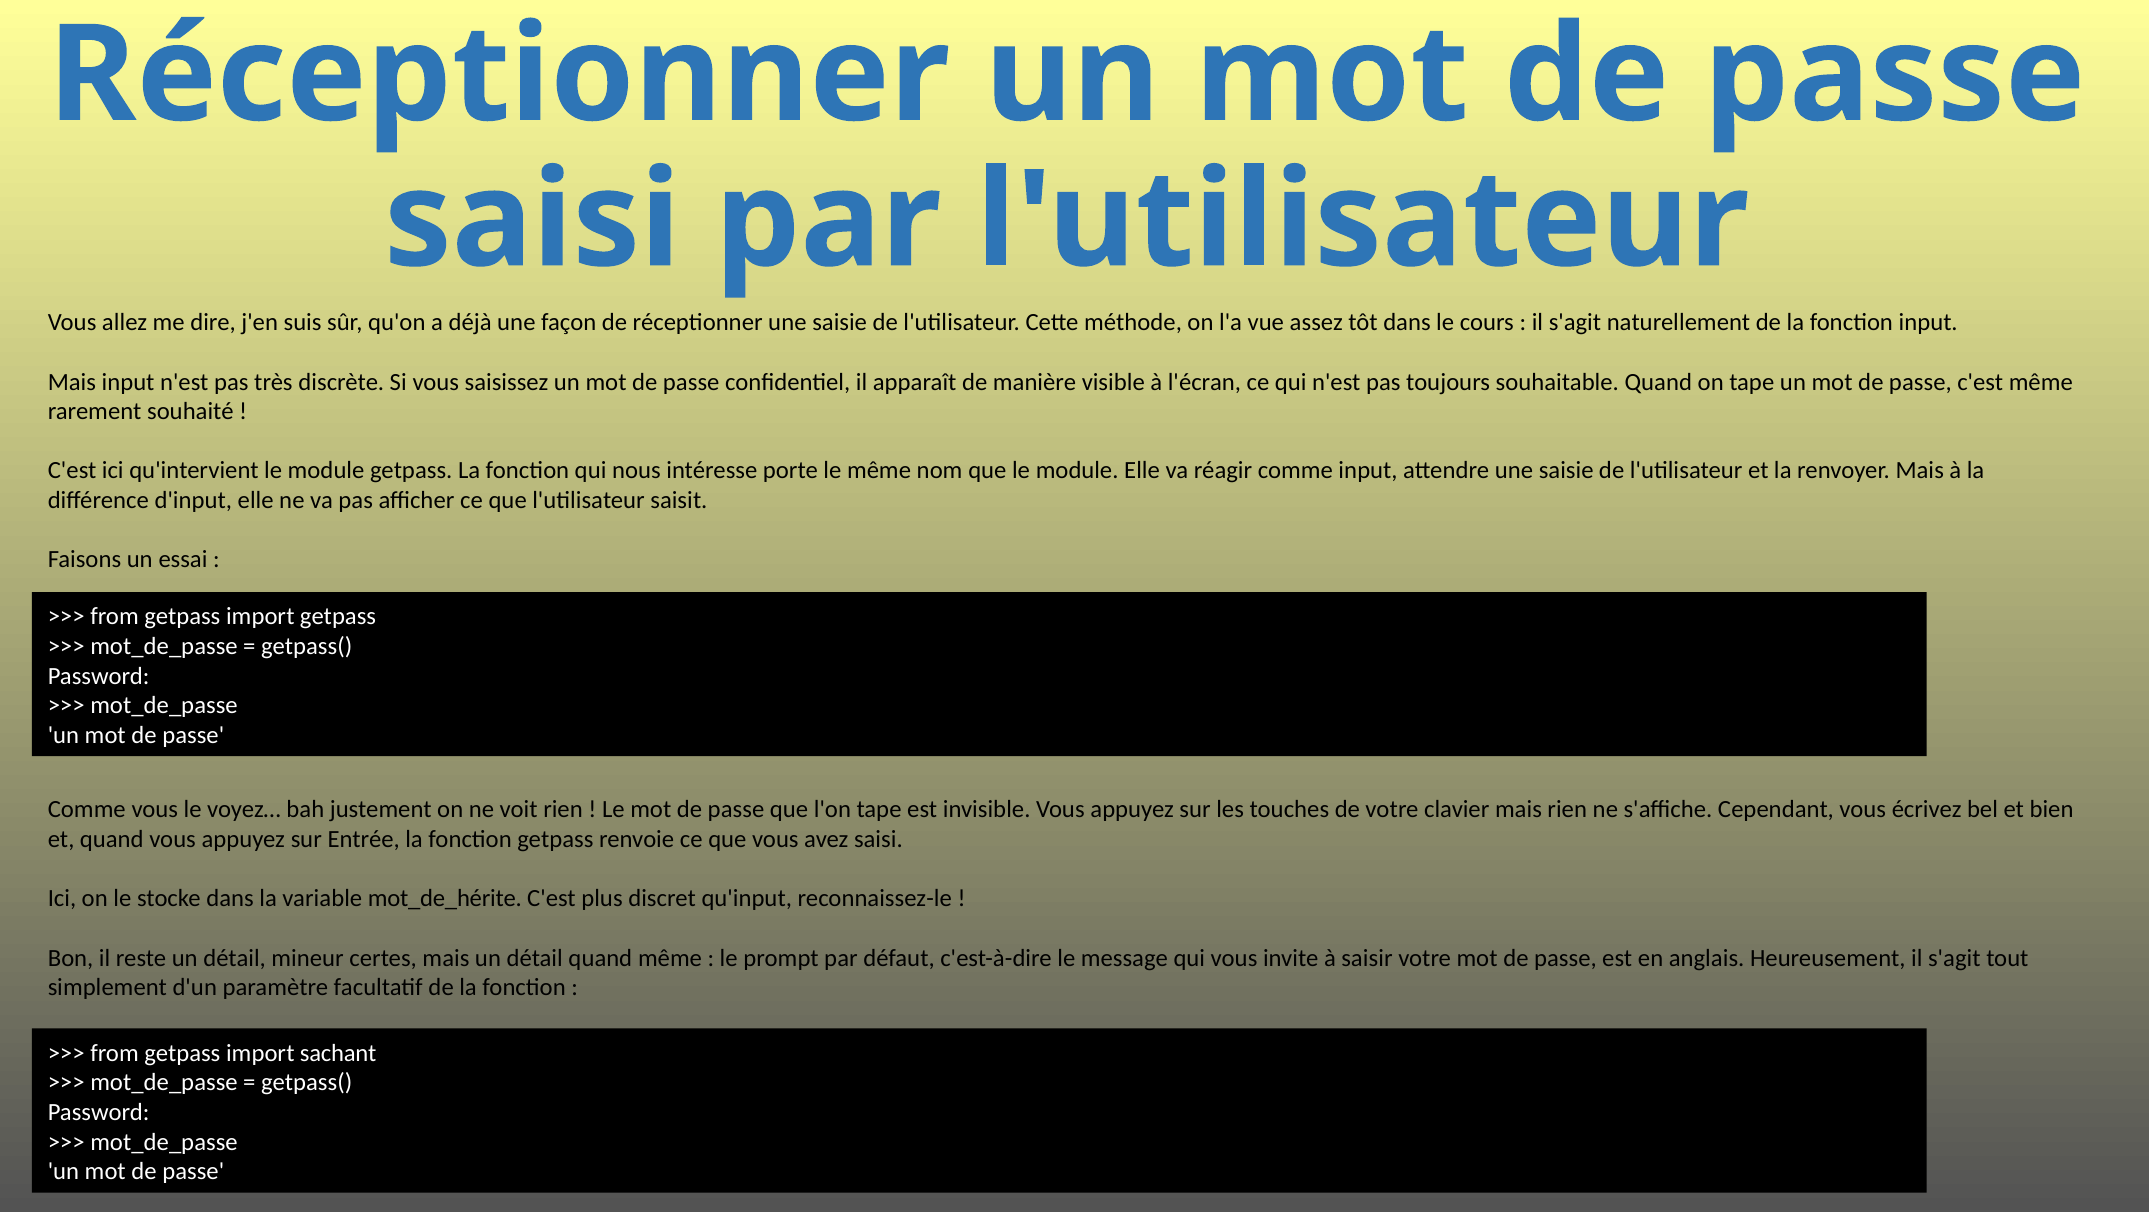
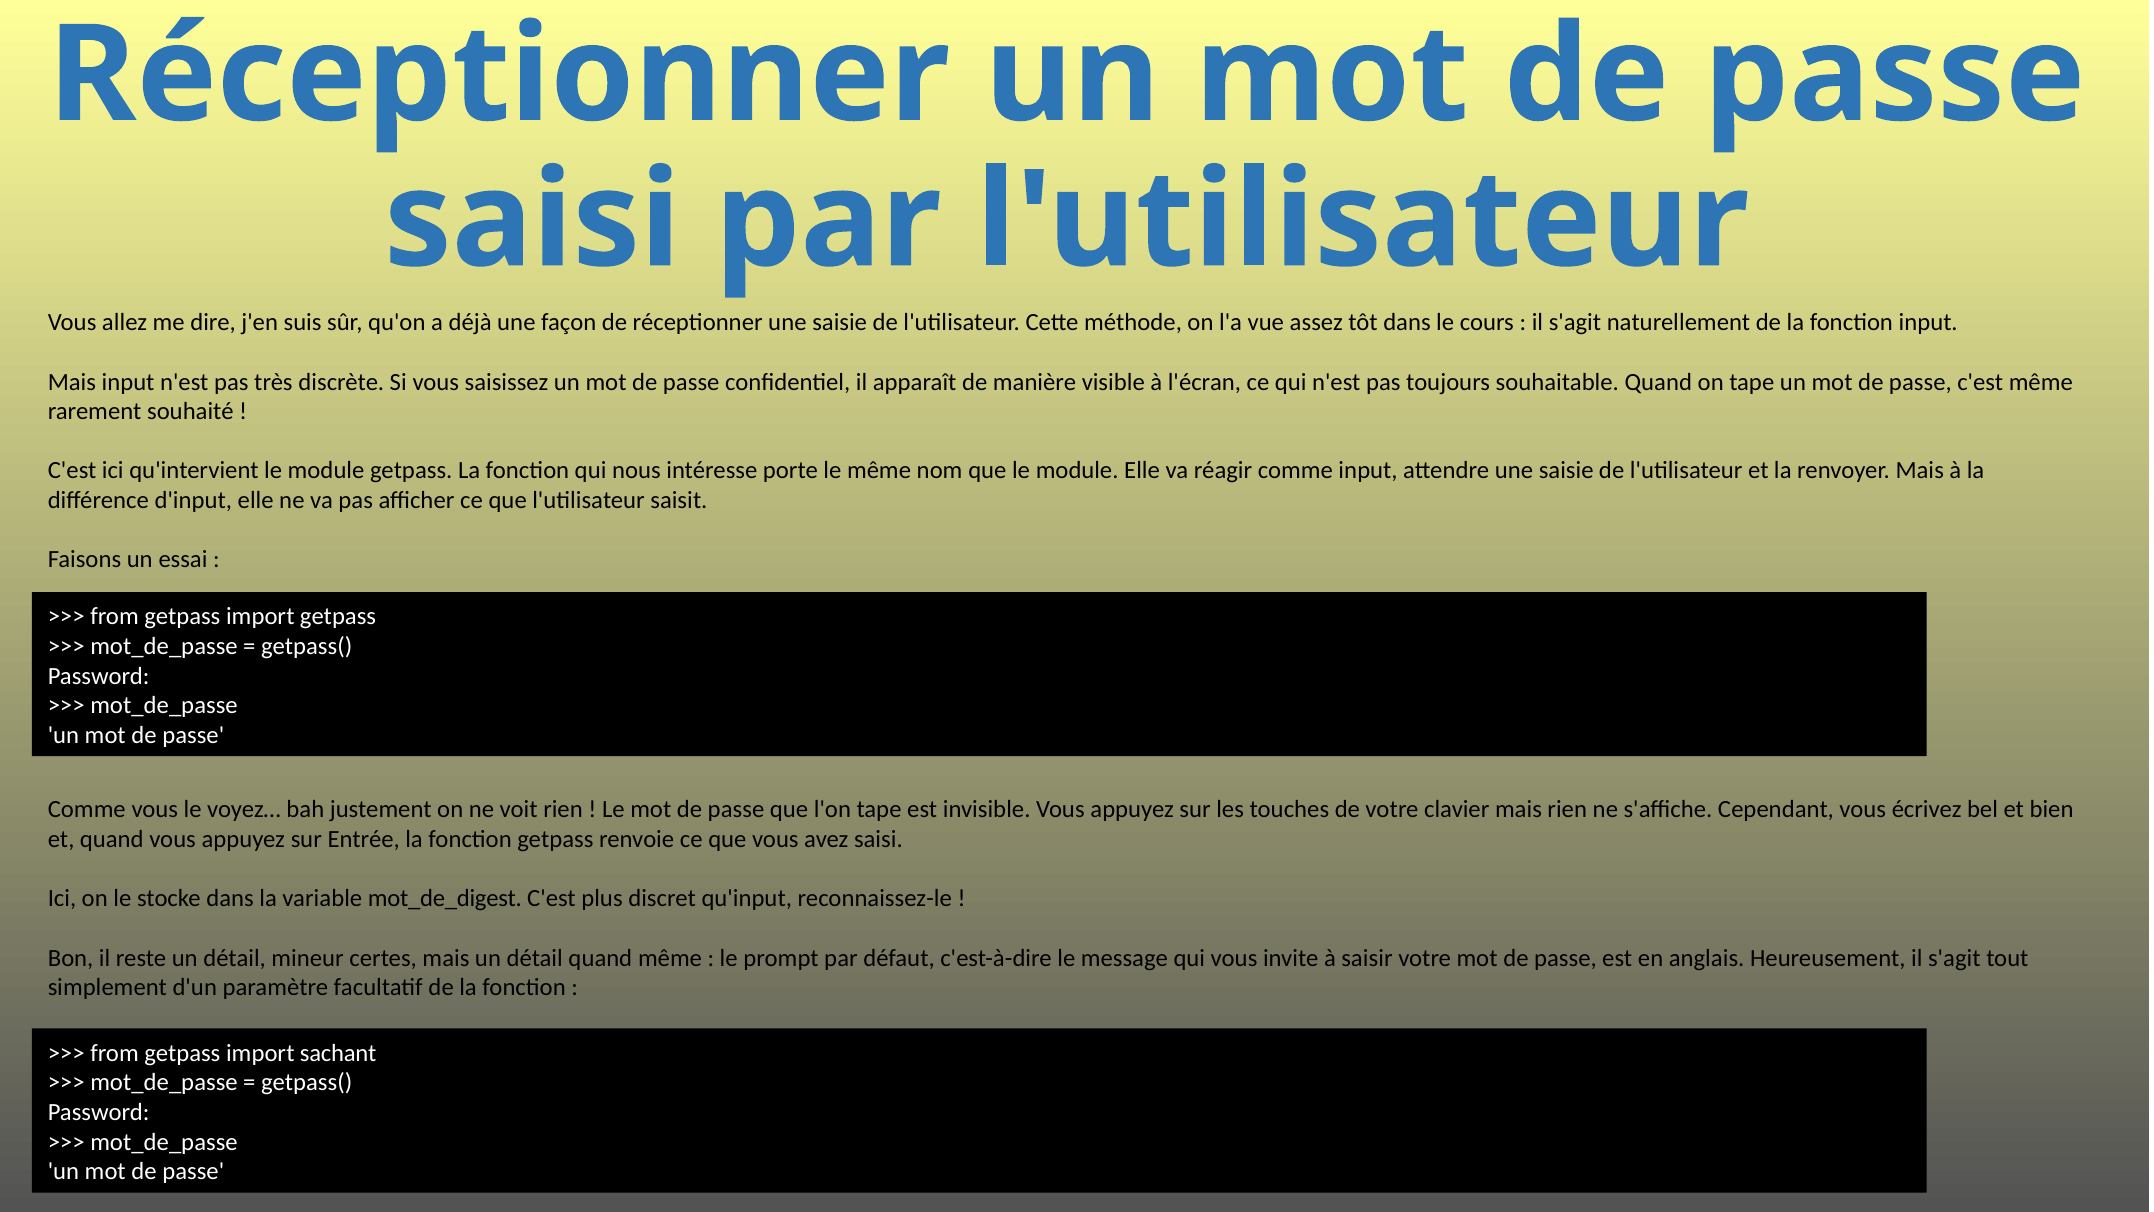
mot_de_hérite: mot_de_hérite -> mot_de_digest (445, 898)
